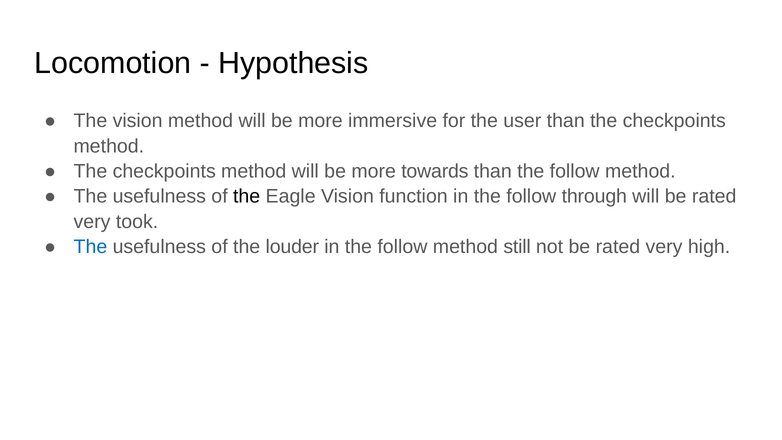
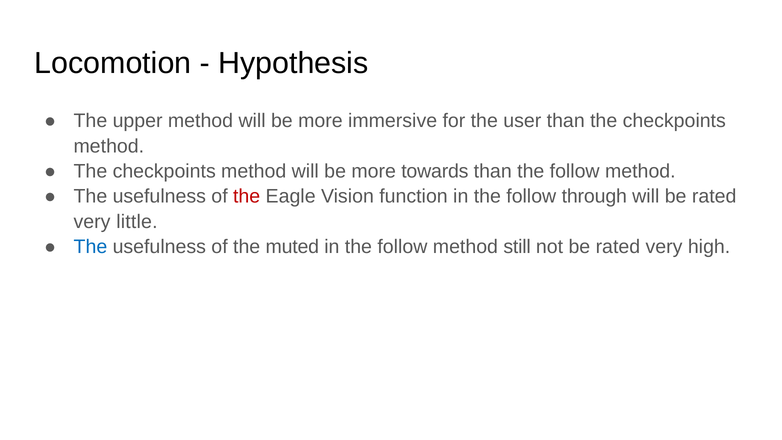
The vision: vision -> upper (138, 121)
the colour: black -> red (247, 196)
took: took -> little (137, 222)
louder: louder -> muted (292, 247)
